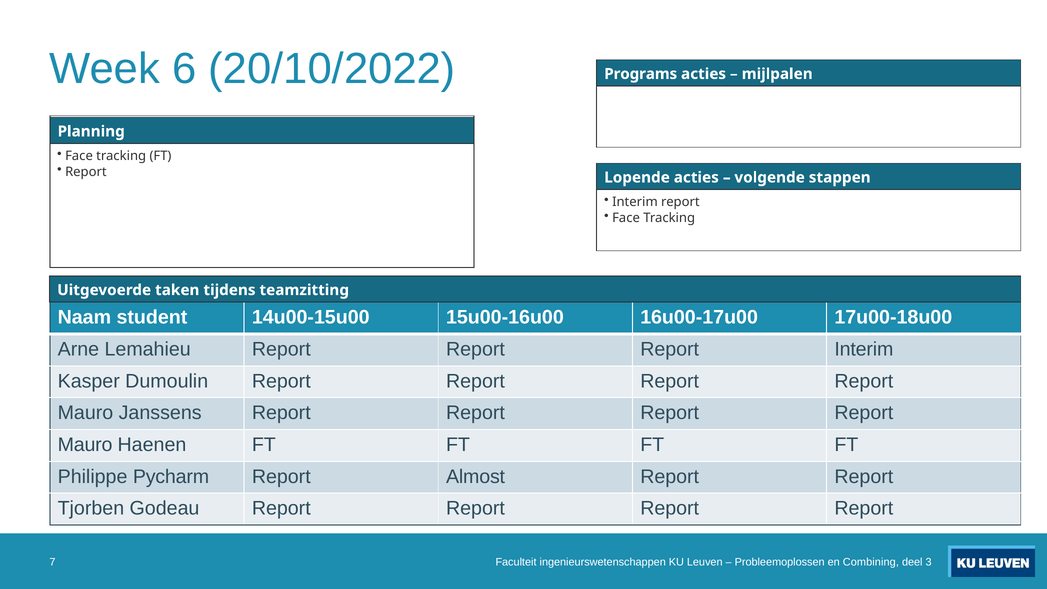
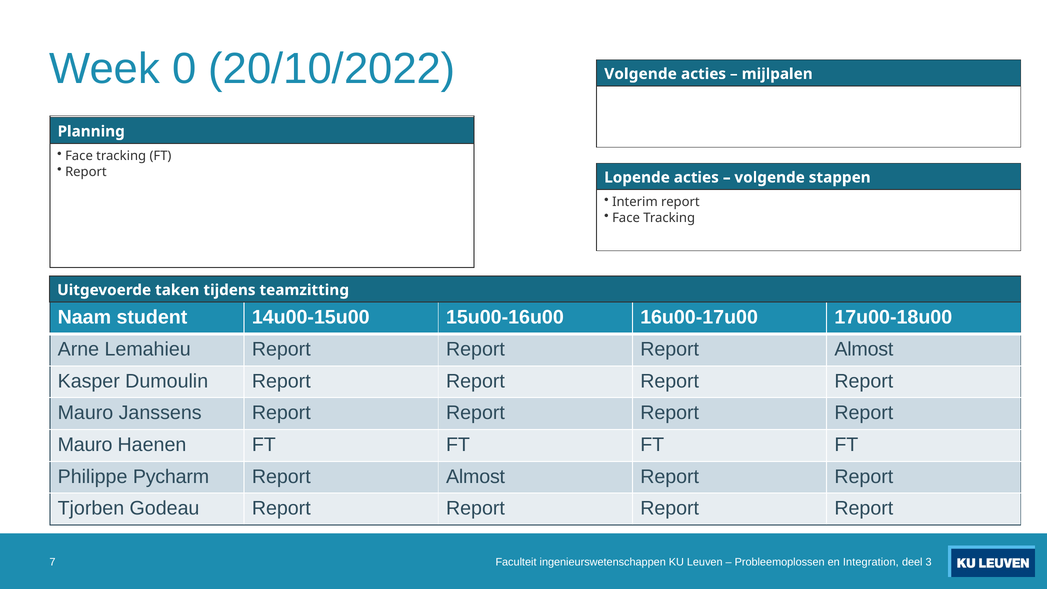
6: 6 -> 0 (184, 69)
Programs: Programs -> Volgende (641, 74)
Report Report Interim: Interim -> Almost (864, 349)
Combining: Combining -> Integration (871, 562)
